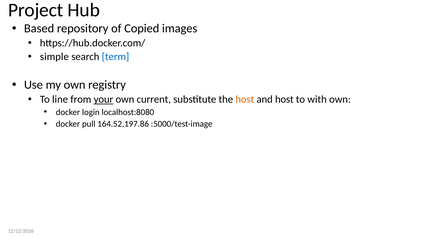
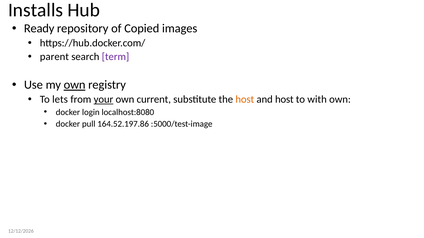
Project: Project -> Installs (36, 10)
Based: Based -> Ready (39, 29)
simple: simple -> parent (54, 57)
term colour: blue -> purple (116, 57)
own underline: none -> present (75, 85)
line: line -> lets (60, 100)
